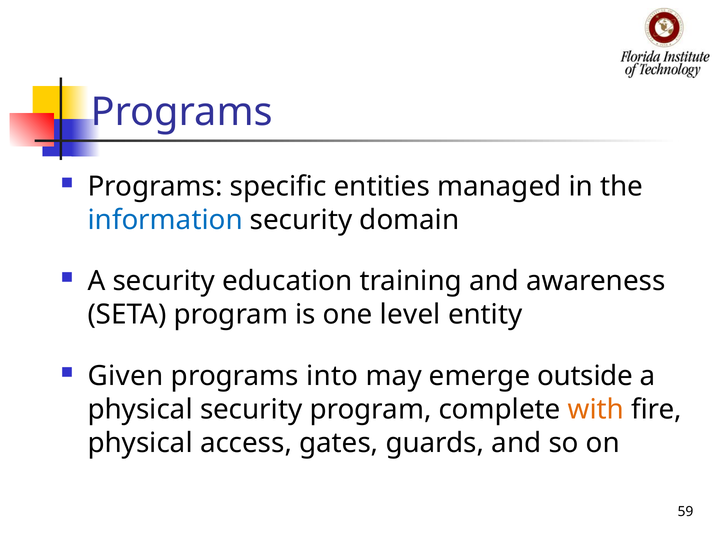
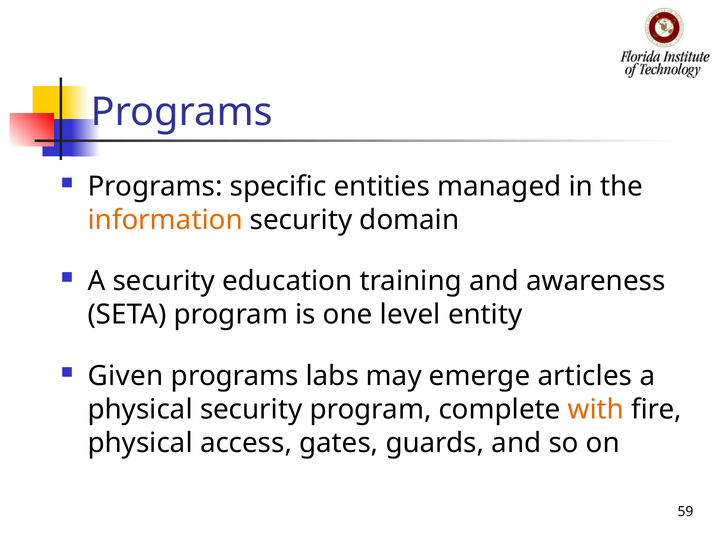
information colour: blue -> orange (165, 220)
into: into -> labs (332, 376)
outside: outside -> articles (585, 376)
